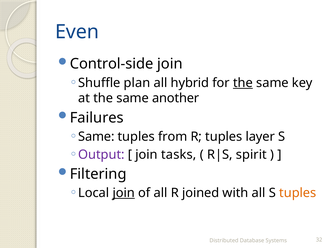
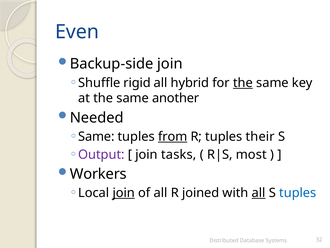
Control-side: Control-side -> Backup-side (112, 64)
plan: plan -> rigid (137, 83)
Failures: Failures -> Needed (97, 117)
from underline: none -> present (173, 136)
layer: layer -> their (260, 136)
spirit: spirit -> most (251, 154)
Filtering: Filtering -> Workers (98, 174)
all underline: none -> present (259, 193)
tuples colour: orange -> blue (298, 193)
